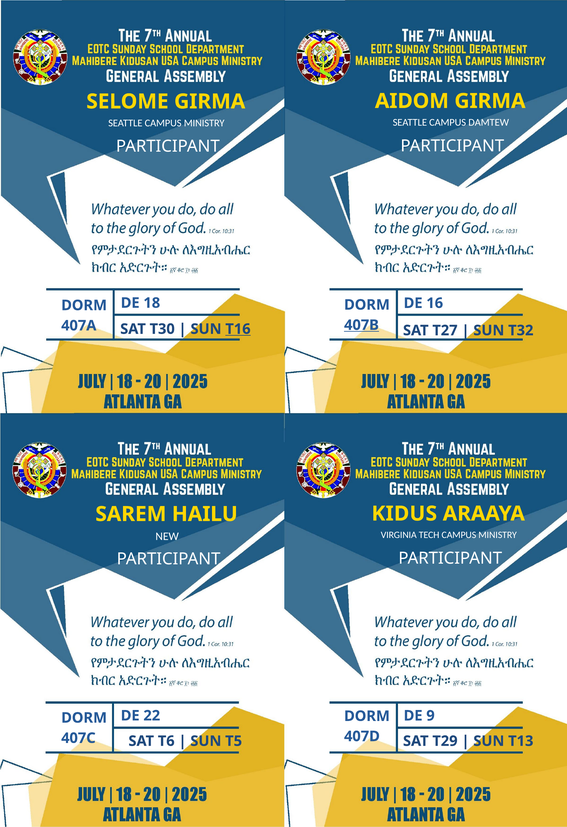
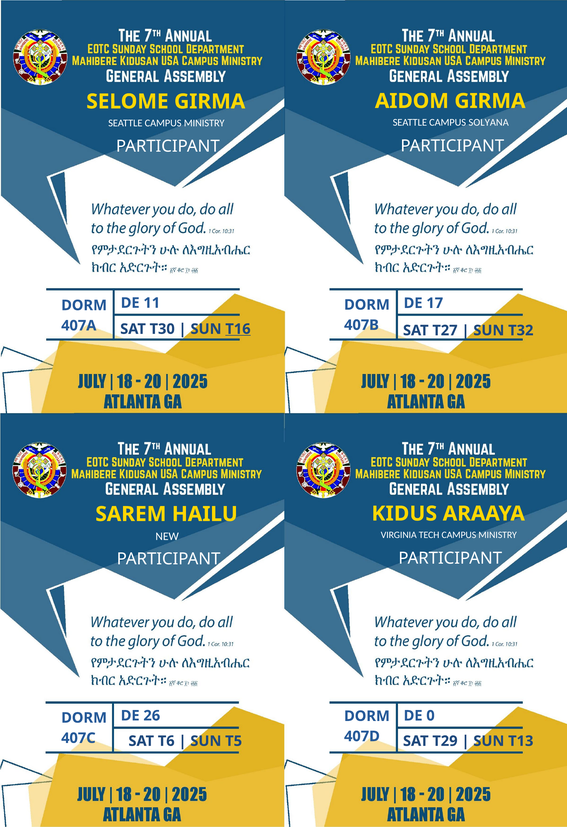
DAMTEW: DAMTEW -> SOLYANA (489, 123)
18: 18 -> 11 (152, 303)
16: 16 -> 17 (435, 303)
407B underline: present -> none (361, 325)
22: 22 -> 26 (152, 716)
9: 9 -> 0 (431, 716)
